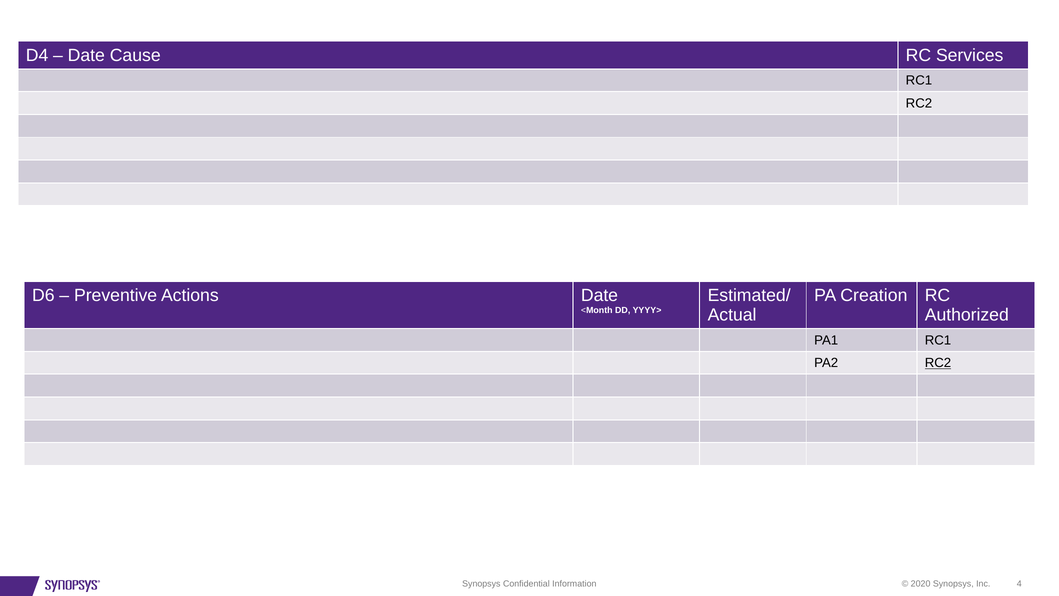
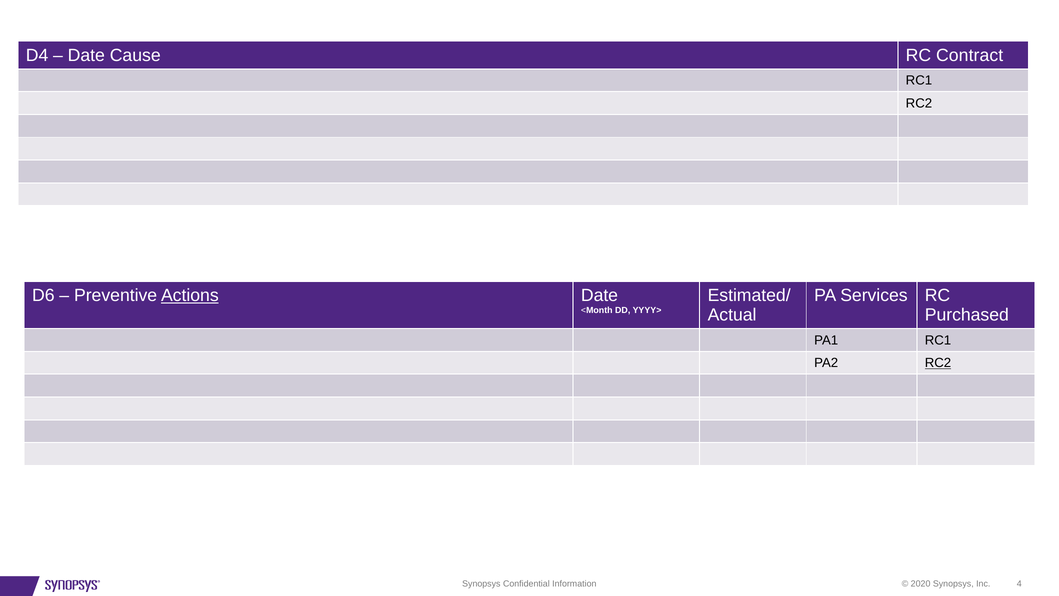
Services: Services -> Contract (970, 55)
Actions underline: none -> present (190, 295)
Creation: Creation -> Services (874, 295)
Authorized: Authorized -> Purchased (967, 315)
